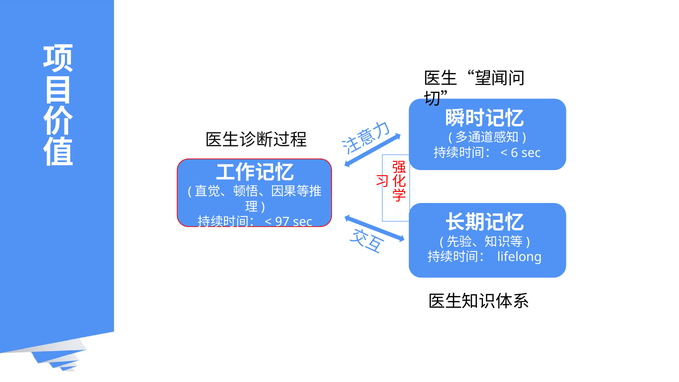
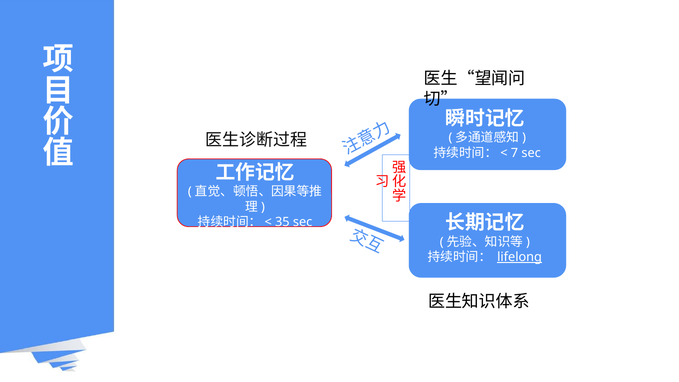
6: 6 -> 7 (514, 153)
97: 97 -> 35 (282, 222)
lifelong underline: none -> present (520, 257)
